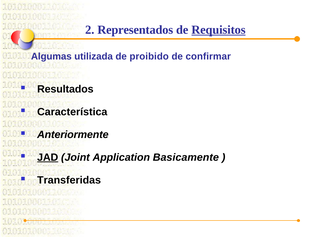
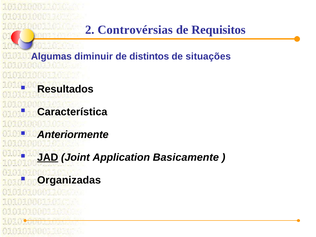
Representados: Representados -> Controvérsias (135, 30)
Requisitos underline: present -> none (218, 30)
utilizada: utilizada -> diminuir (94, 56)
proibido: proibido -> distintos (149, 56)
confirmar: confirmar -> situações (208, 56)
Transferidas: Transferidas -> Organizadas (69, 180)
